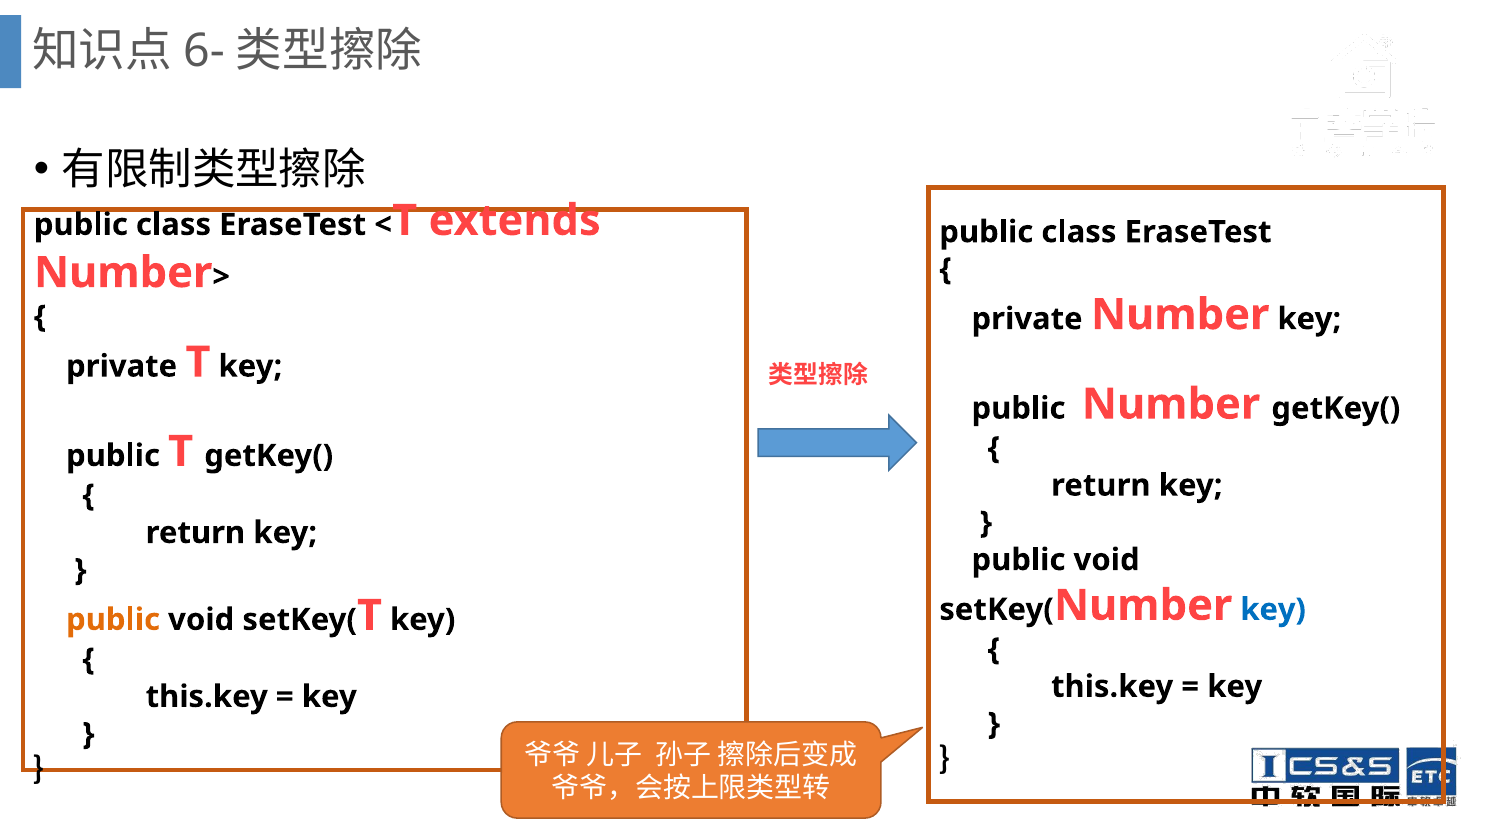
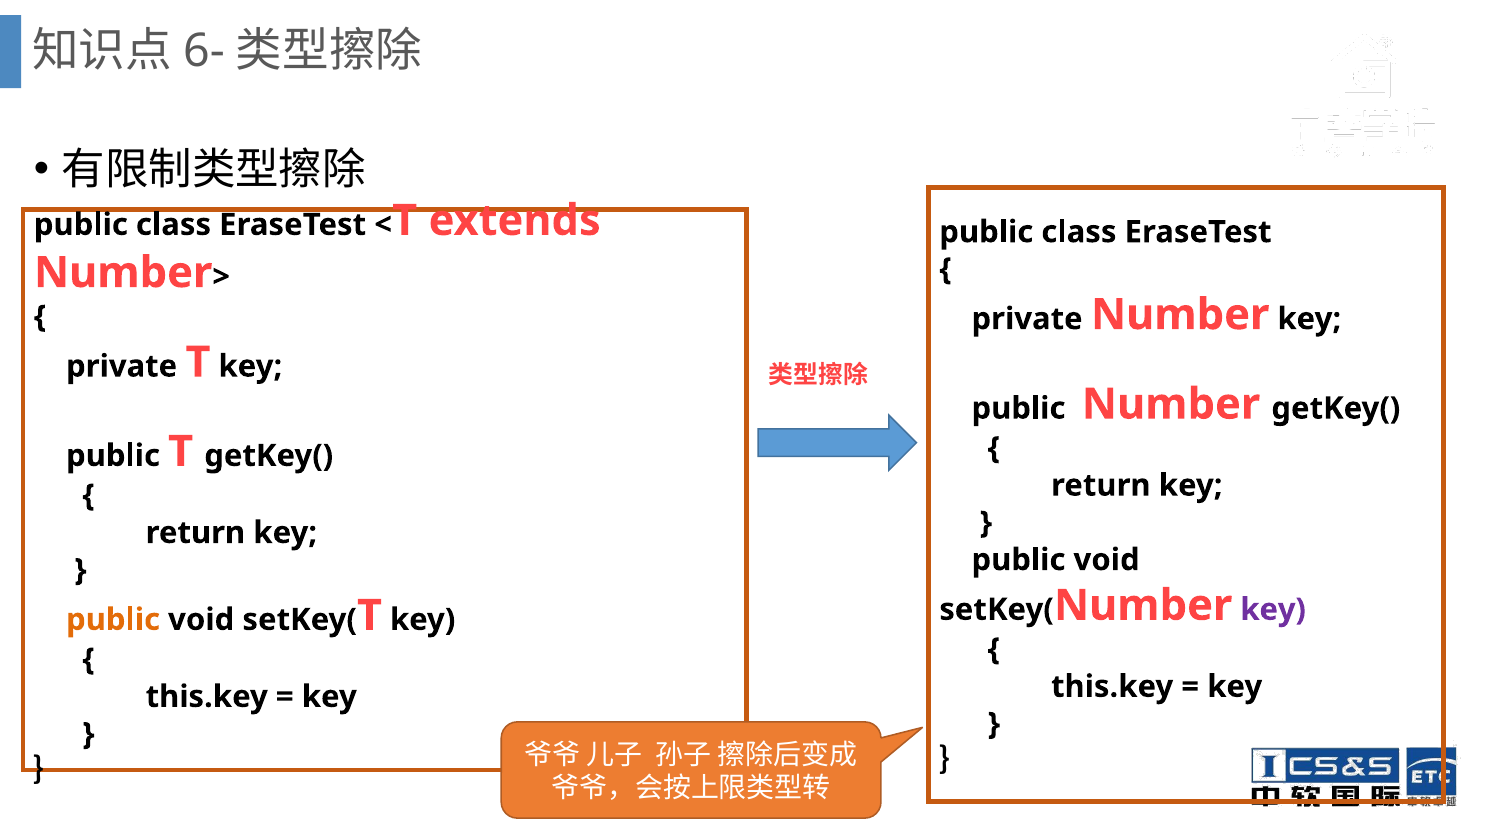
key colour: blue -> purple (1273, 610)
